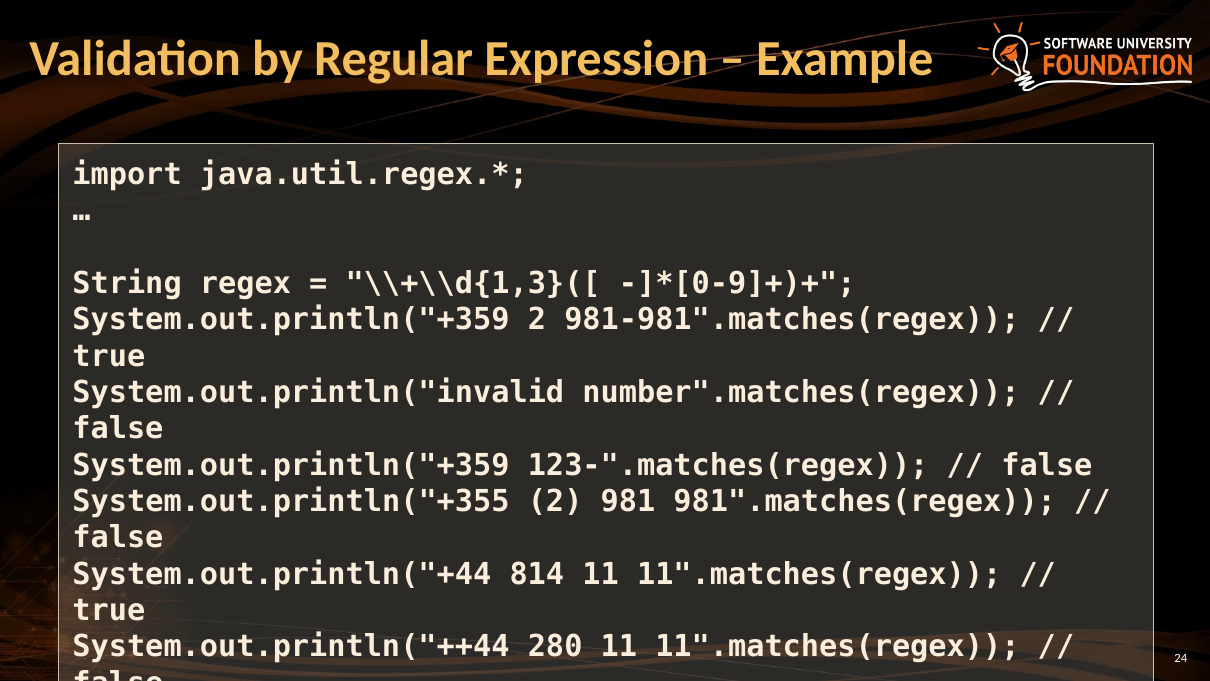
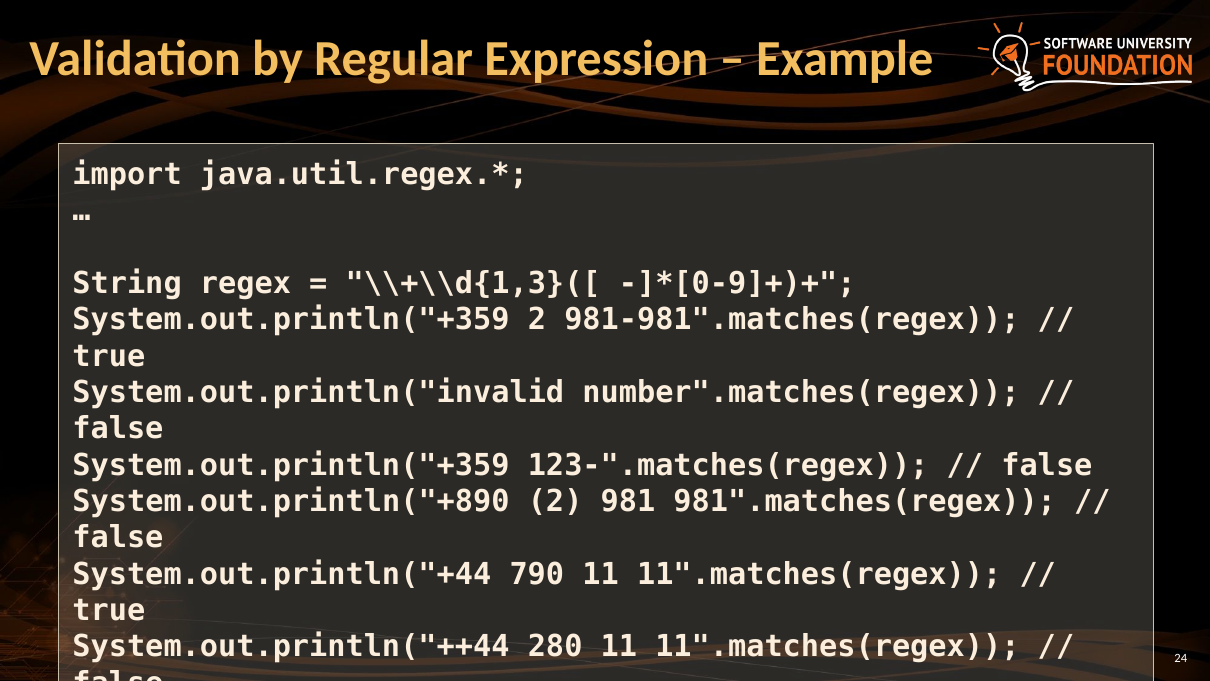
System.out.println("+355: System.out.println("+355 -> System.out.println("+890 (291, 501)
814: 814 -> 790 (537, 574)
